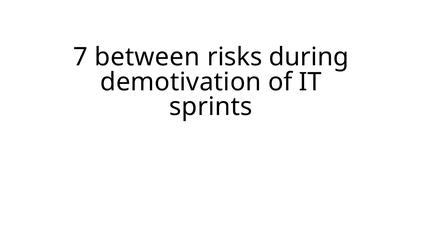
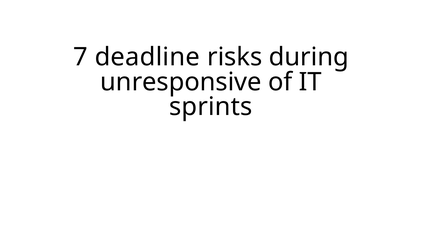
between: between -> deadline (147, 57)
demotivation: demotivation -> unresponsive (181, 82)
